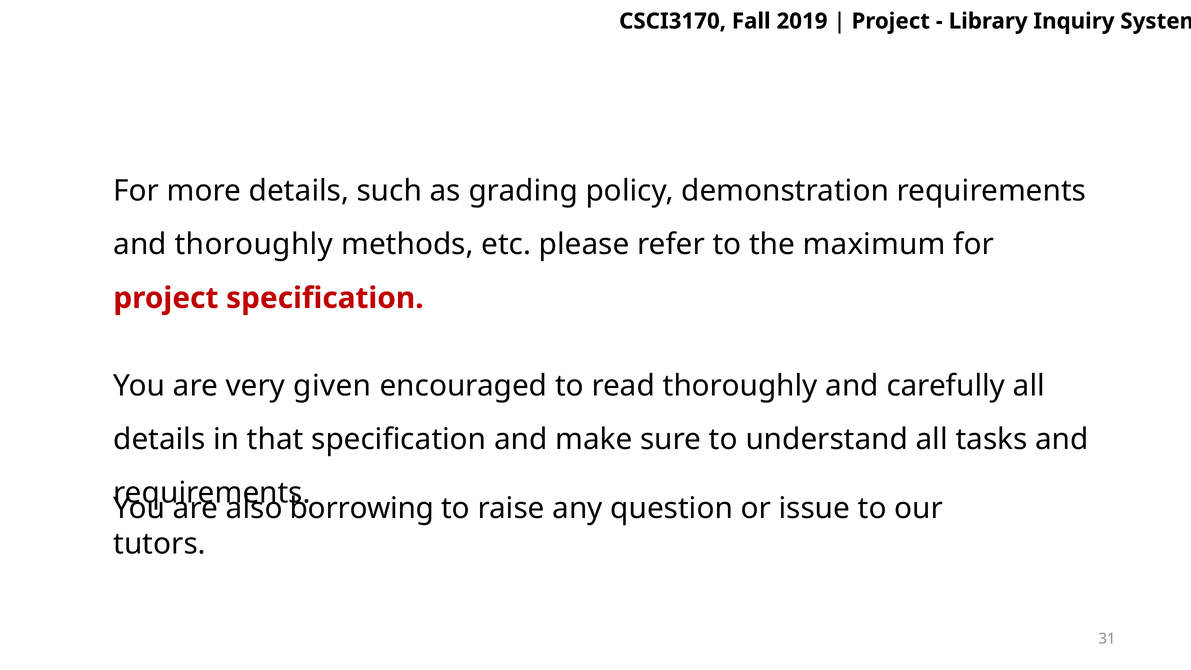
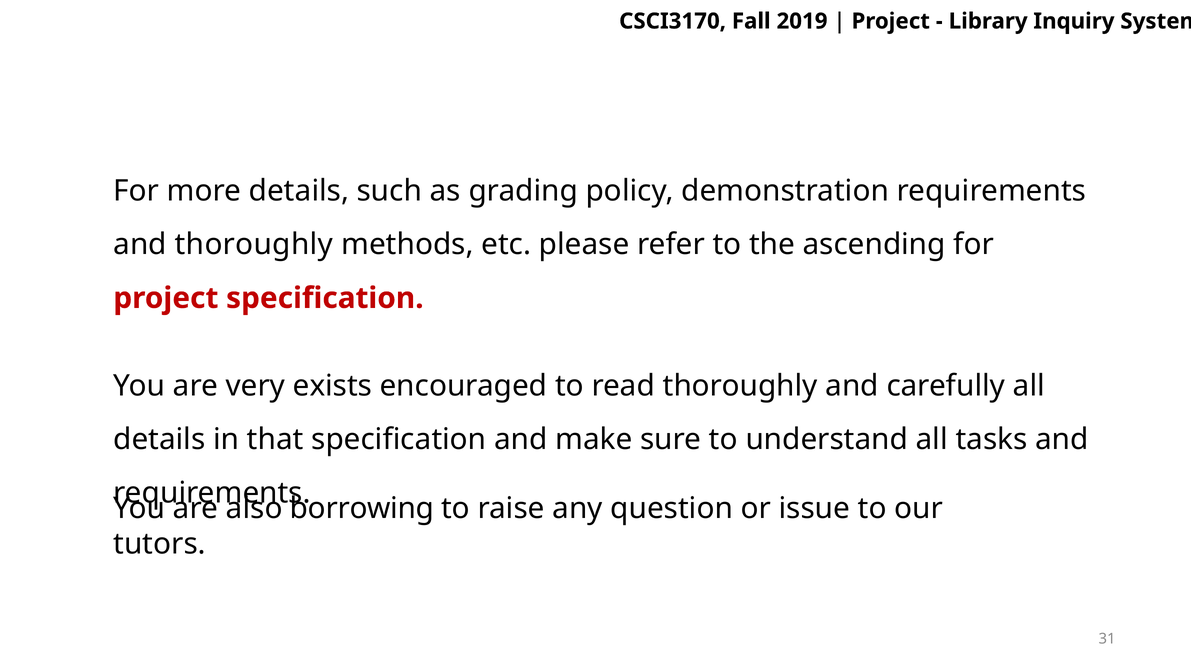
maximum: maximum -> ascending (874, 244)
given: given -> exists (332, 386)
